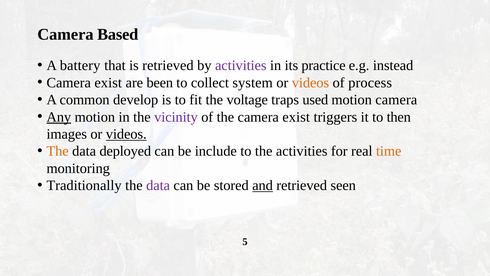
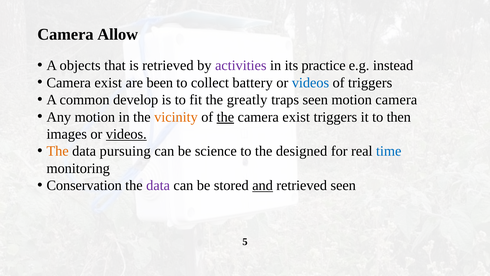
Based: Based -> Allow (118, 34)
battery: battery -> objects (80, 65)
system: system -> battery (253, 83)
videos colour: orange -> blue (310, 83)
of process: process -> triggers (370, 83)
voltage: voltage -> greatly (247, 100)
traps used: used -> seen (315, 100)
Any underline: present -> none (59, 117)
vicinity colour: purple -> orange (176, 117)
the underline: none -> present (225, 117)
deployed: deployed -> pursuing (125, 151)
include: include -> science (216, 151)
the activities: activities -> designed (302, 151)
time colour: orange -> blue (389, 151)
Traditionally: Traditionally -> Conservation (84, 185)
